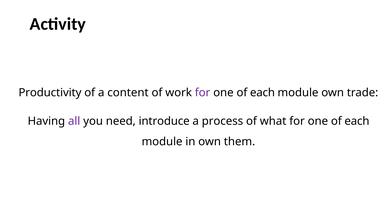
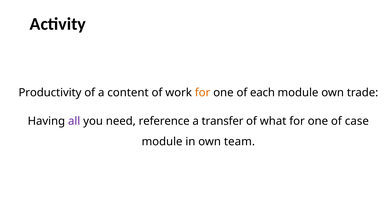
for colour: purple -> orange (203, 93)
introduce: introduce -> reference (164, 121)
process: process -> transfer (223, 121)
each: each -> case (357, 121)
them: them -> team (239, 142)
